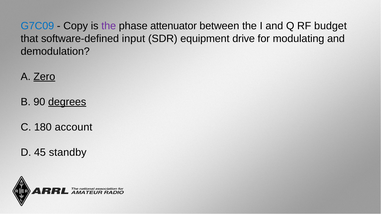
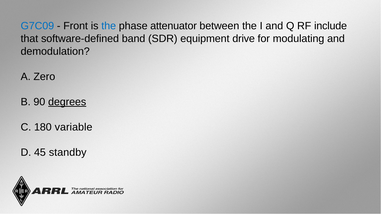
Copy: Copy -> Front (76, 26)
the colour: purple -> blue (109, 26)
budget: budget -> include (331, 26)
input: input -> band (134, 39)
Zero underline: present -> none (44, 77)
account: account -> variable (74, 127)
